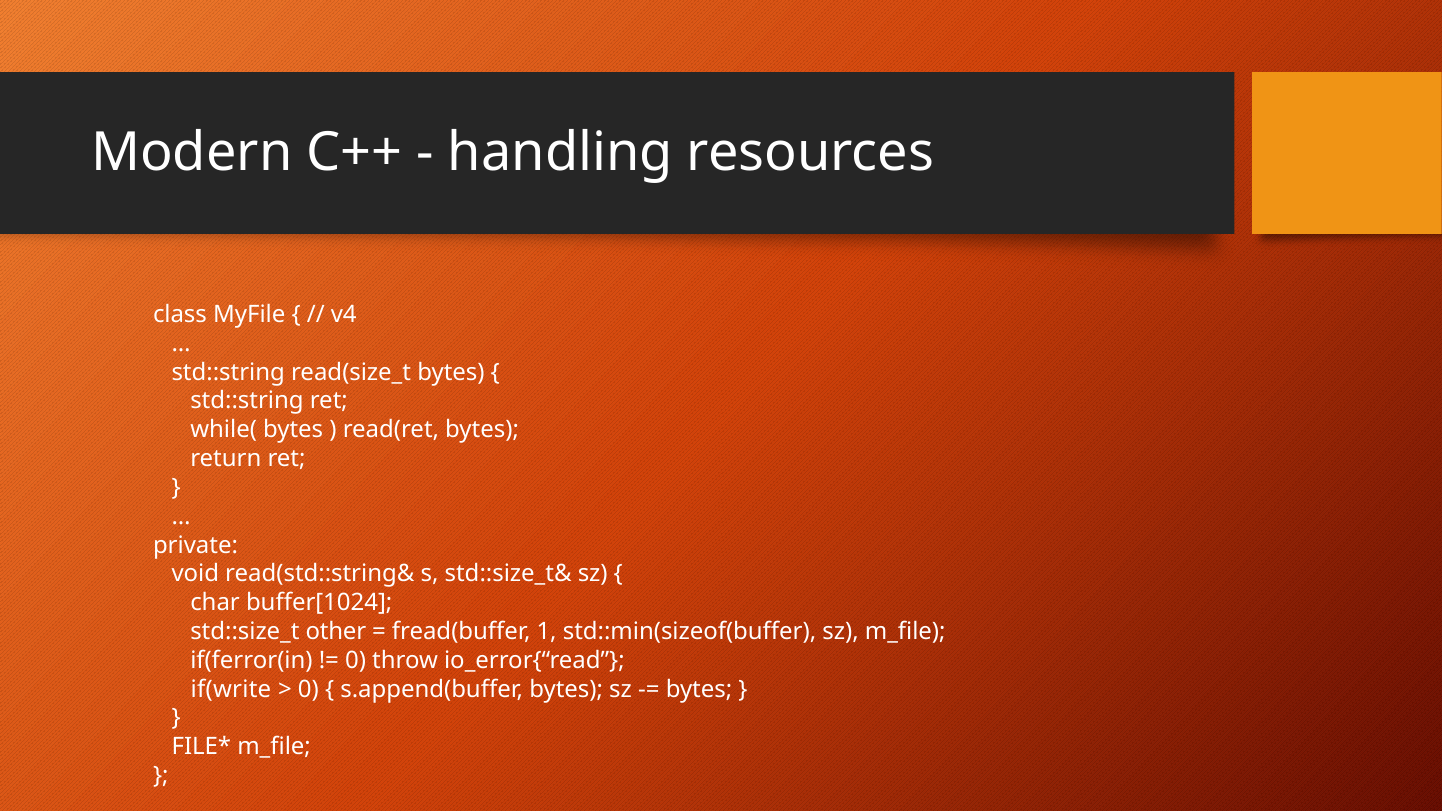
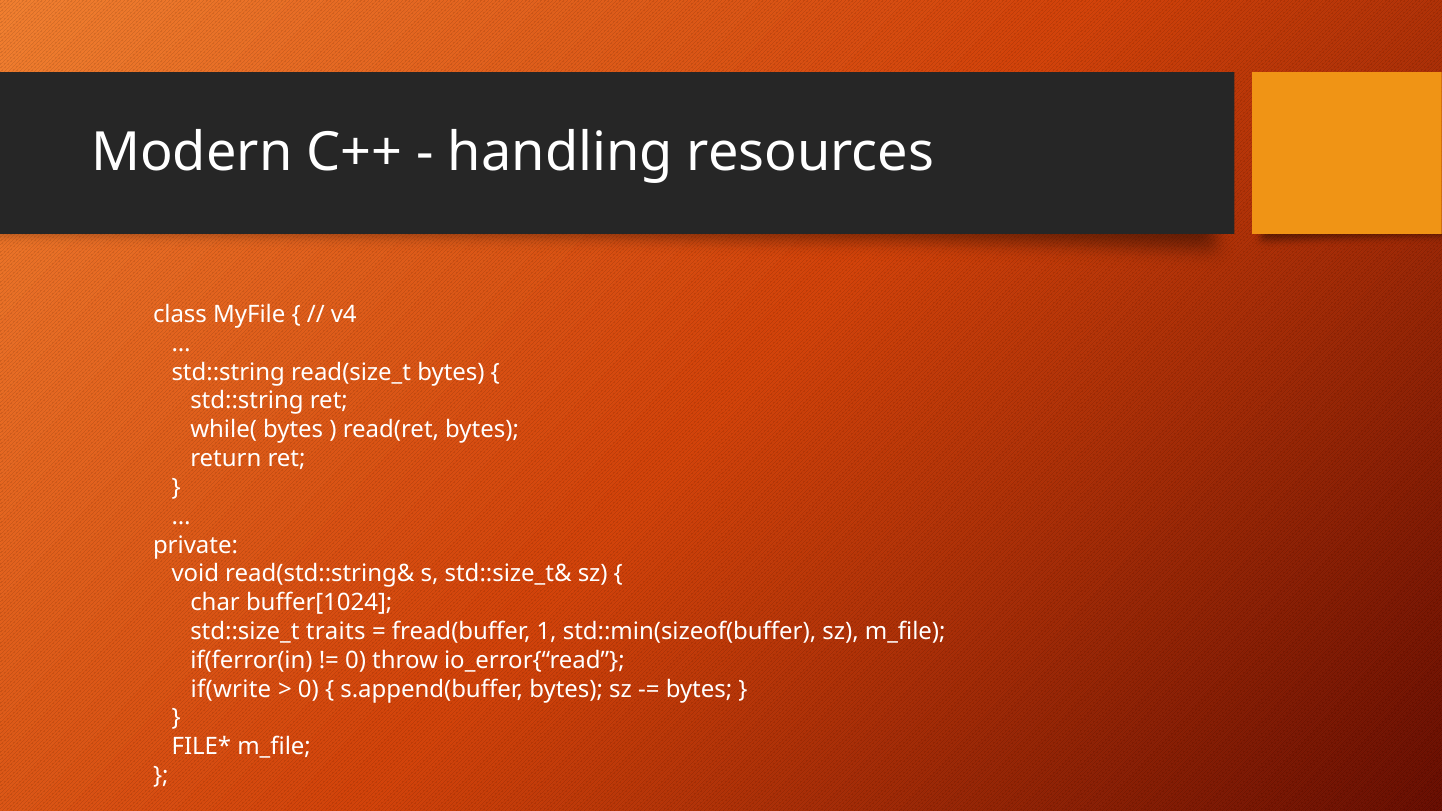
other: other -> traits (336, 632)
